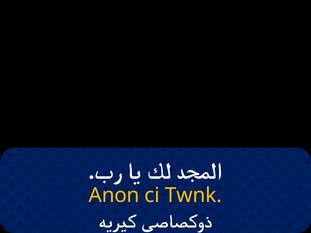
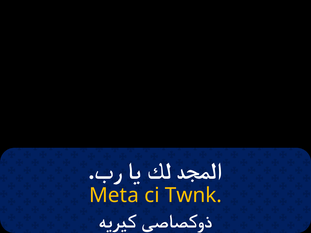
Anon: Anon -> Meta (114, 195)
